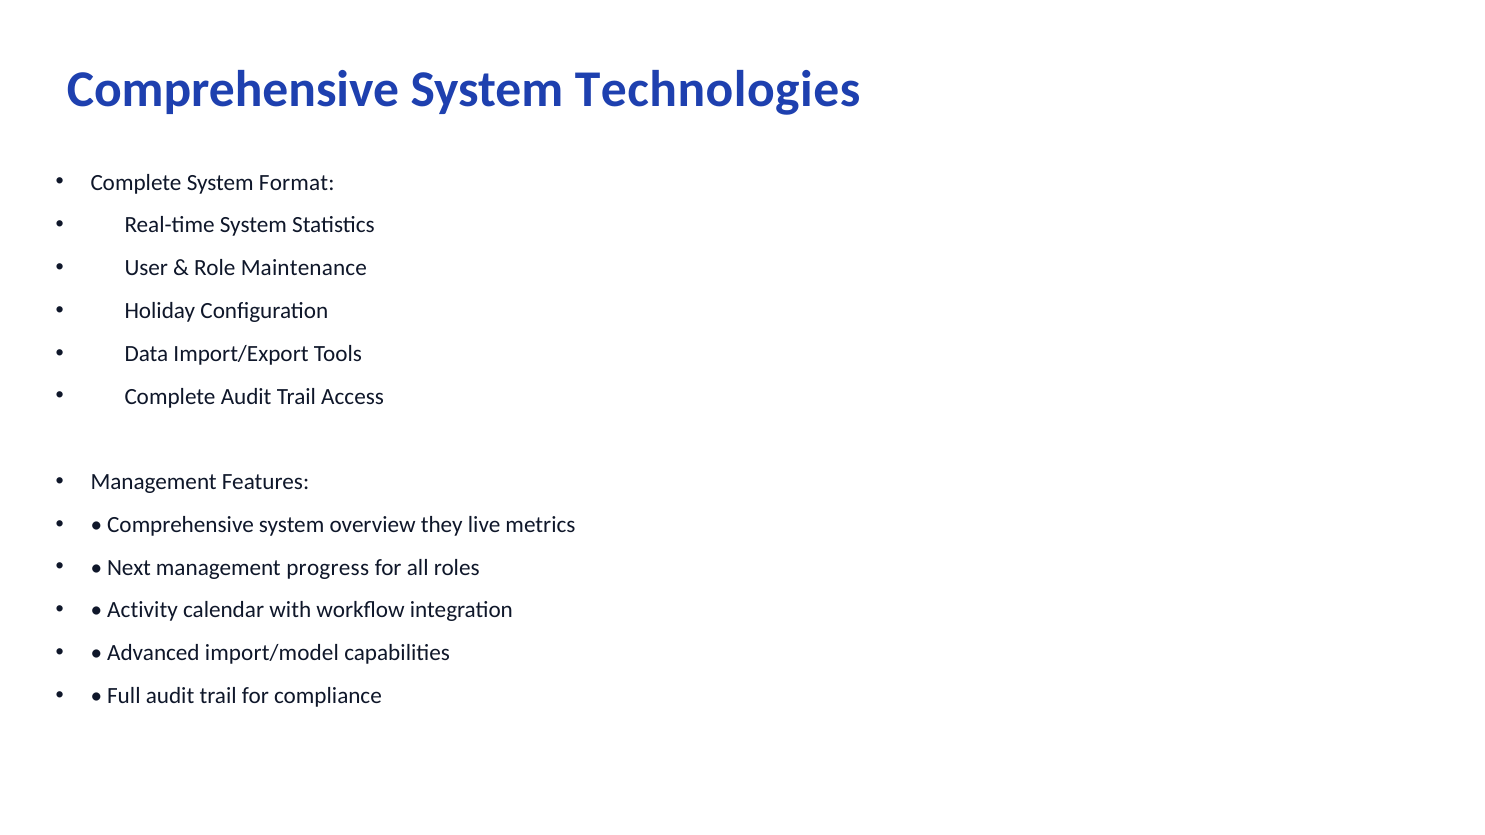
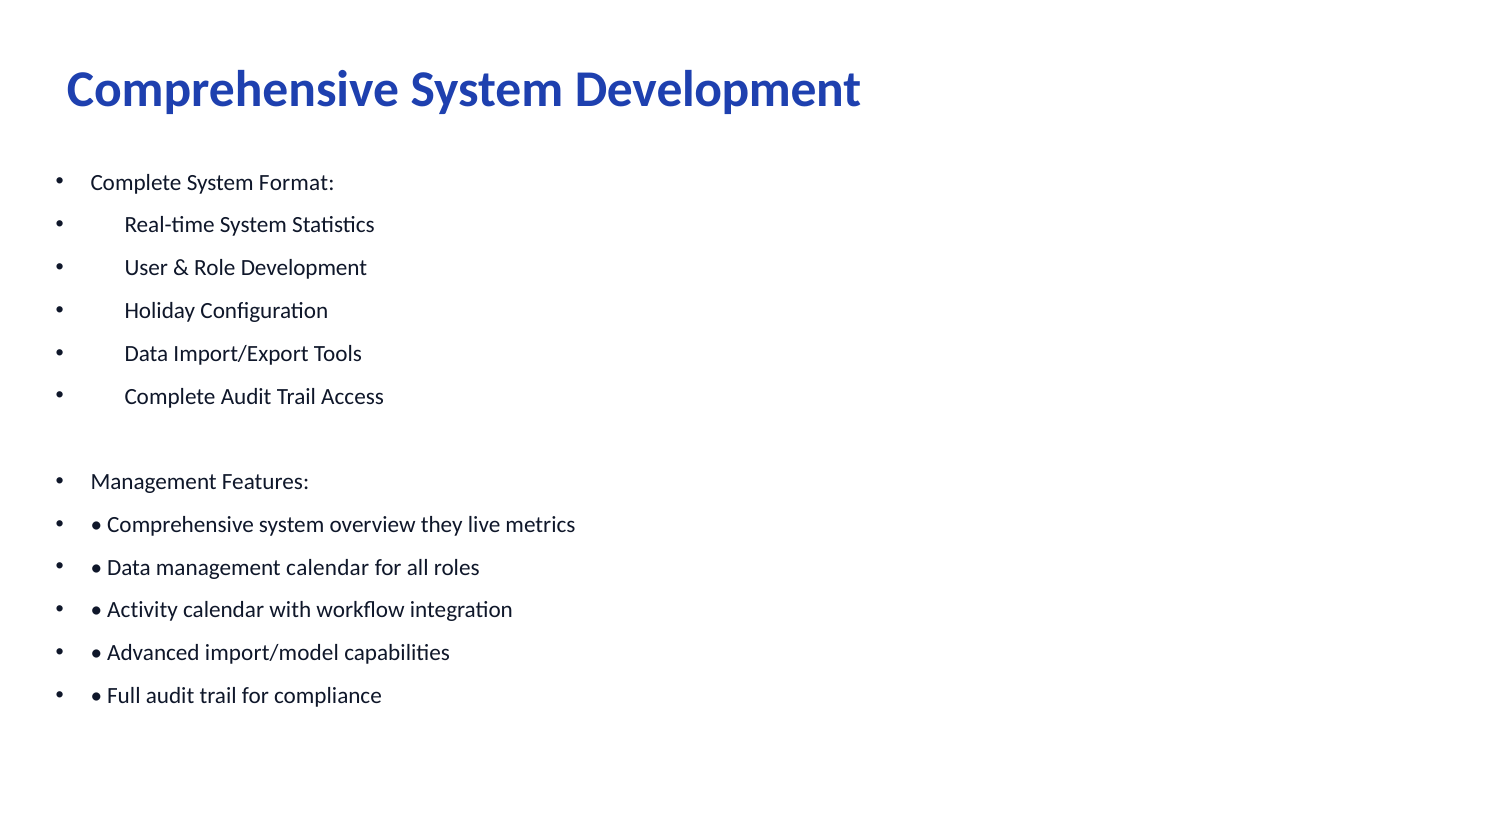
System Technologies: Technologies -> Development (718, 89)
Role Maintenance: Maintenance -> Development (304, 268)
Next: Next -> Data (129, 568)
management progress: progress -> calendar (328, 568)
